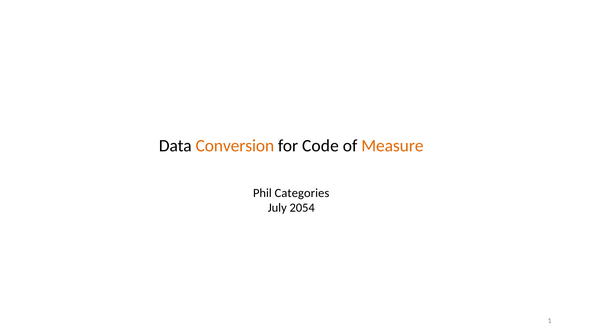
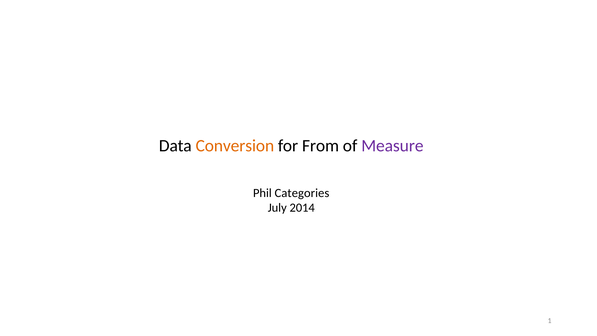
Code: Code -> From (321, 146)
Measure colour: orange -> purple (392, 146)
2054: 2054 -> 2014 (302, 208)
